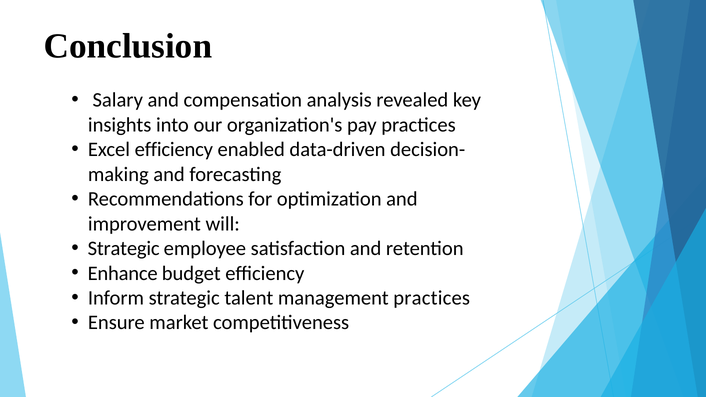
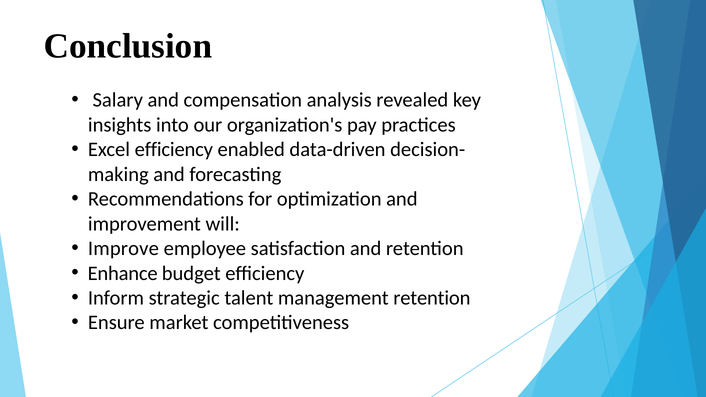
Strategic: Strategic -> Improve (123, 249)
management practices: practices -> retention (432, 298)
